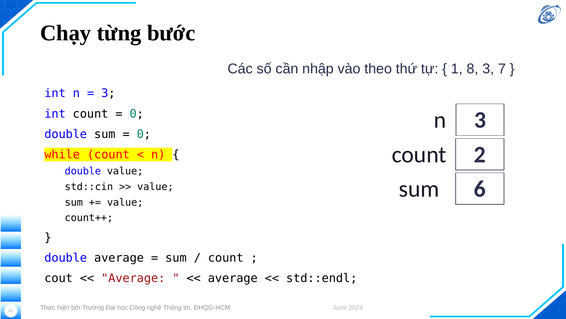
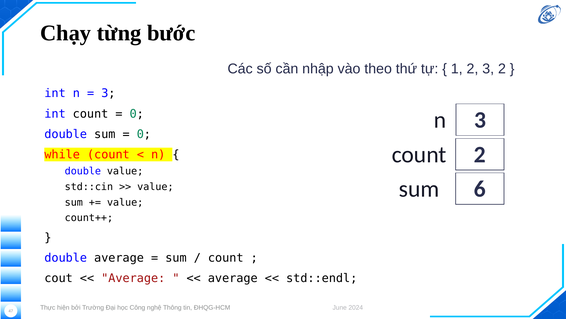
1 8: 8 -> 2 (472, 69)
3 7: 7 -> 2 (502, 69)
